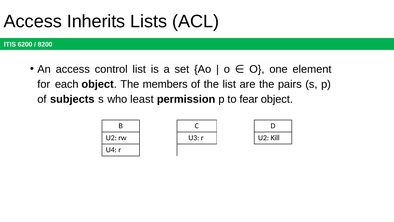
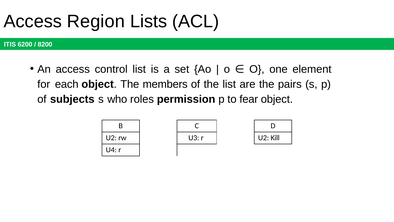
Inherits: Inherits -> Region (96, 21)
least: least -> roles (142, 99)
